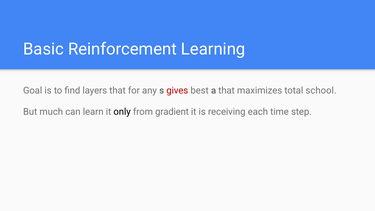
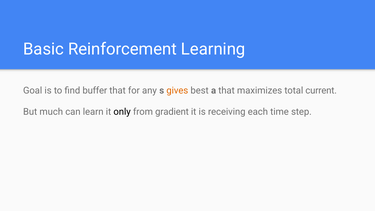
layers: layers -> buffer (95, 90)
gives colour: red -> orange (177, 90)
school: school -> current (321, 90)
